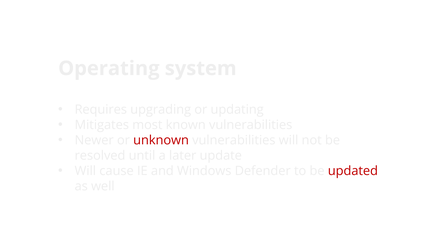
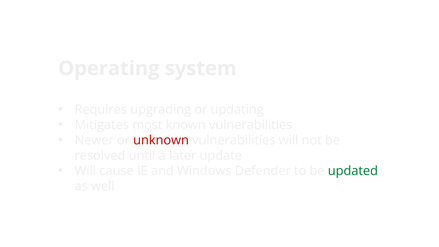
updated colour: red -> green (353, 171)
